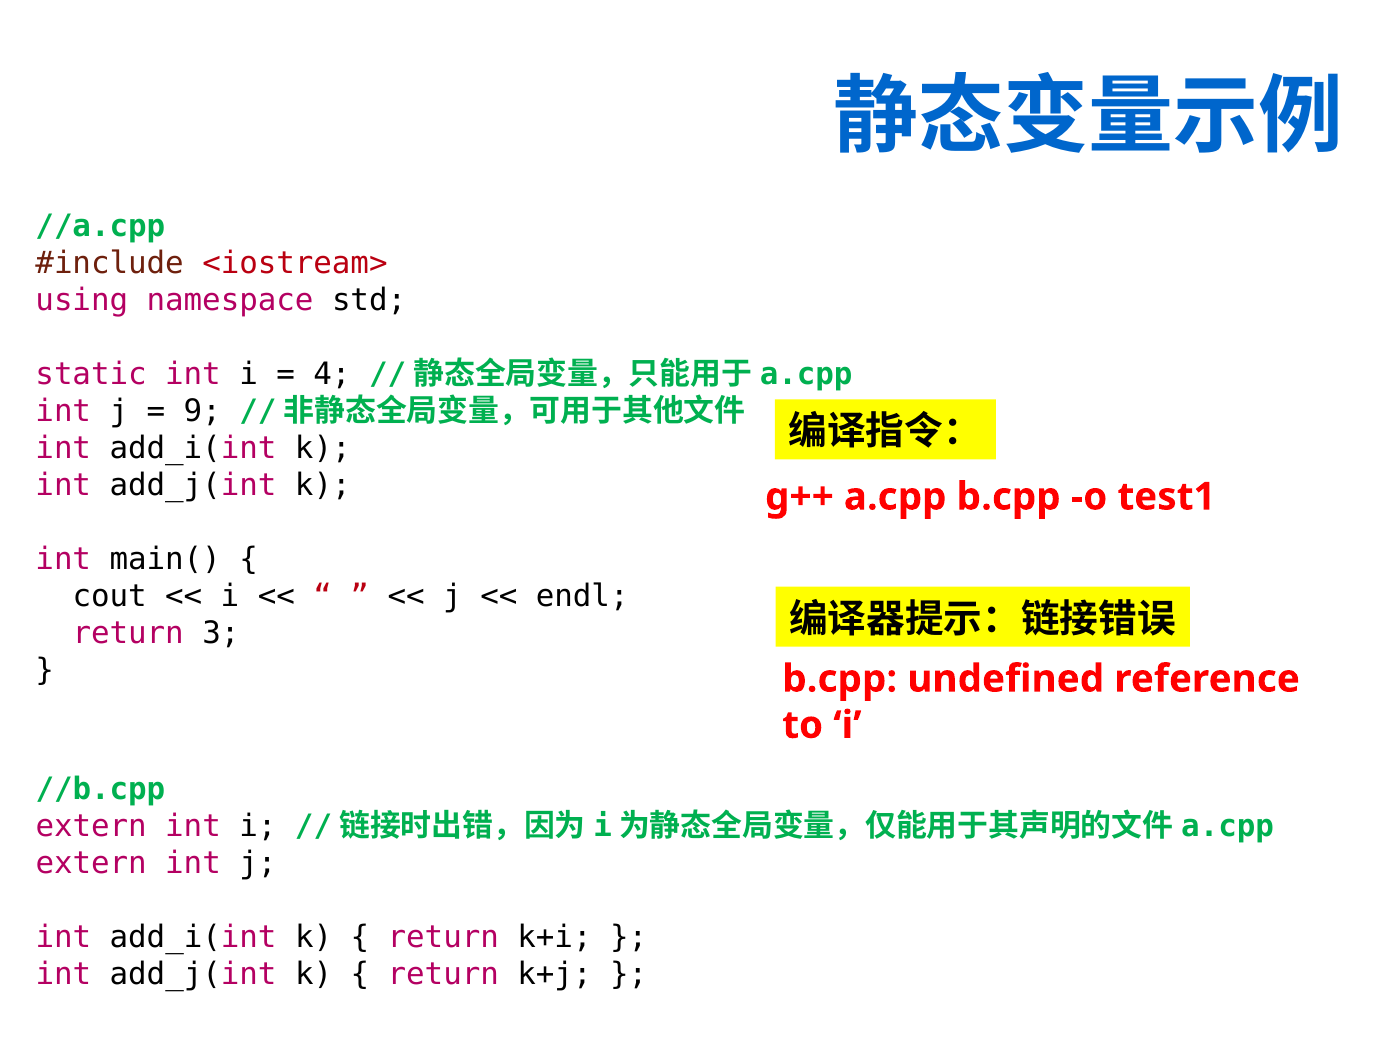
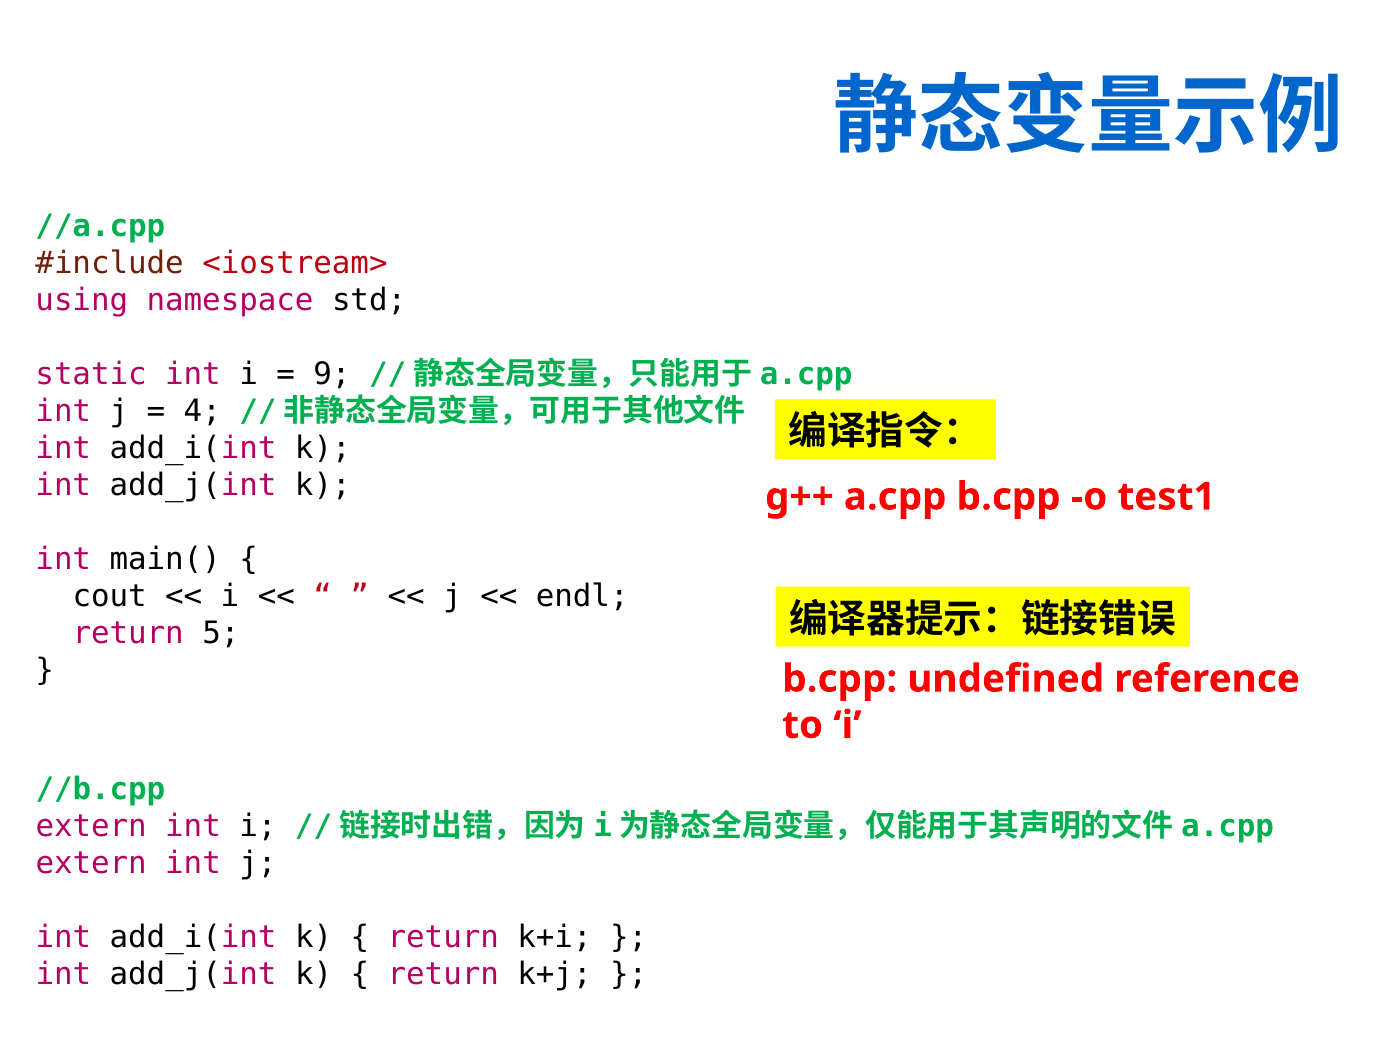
4: 4 -> 9 (332, 374)
9: 9 -> 4 (202, 411)
3: 3 -> 5 (221, 634)
